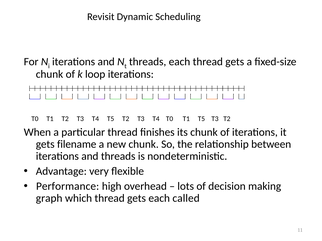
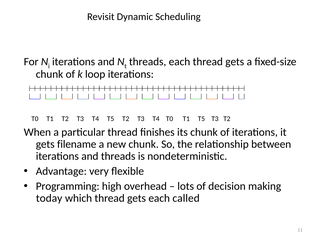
Performance: Performance -> Programming (68, 186)
graph: graph -> today (49, 199)
